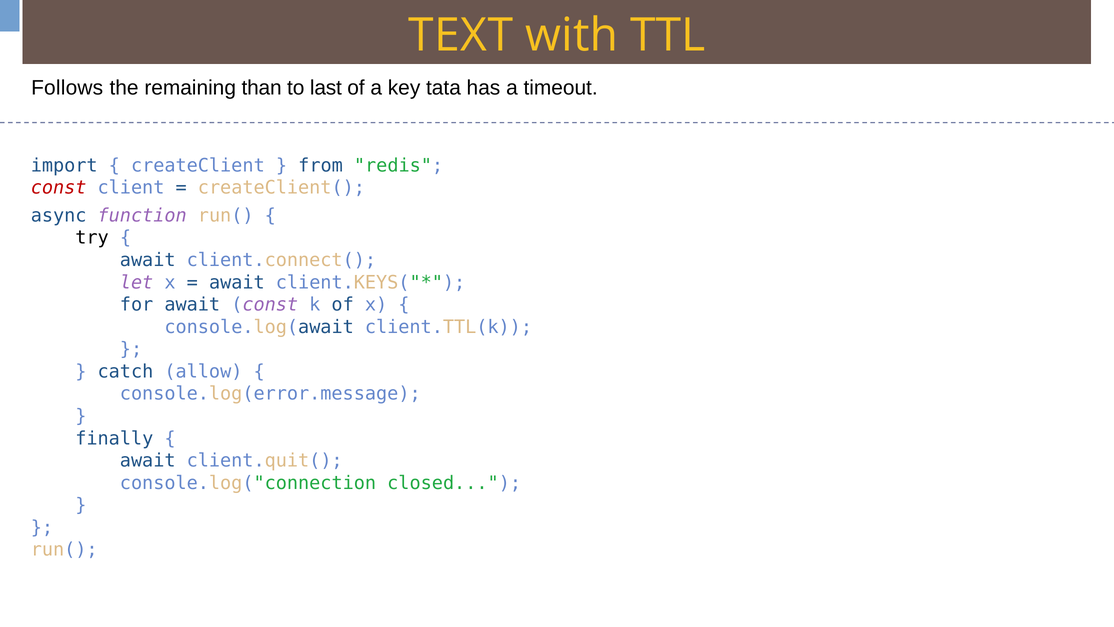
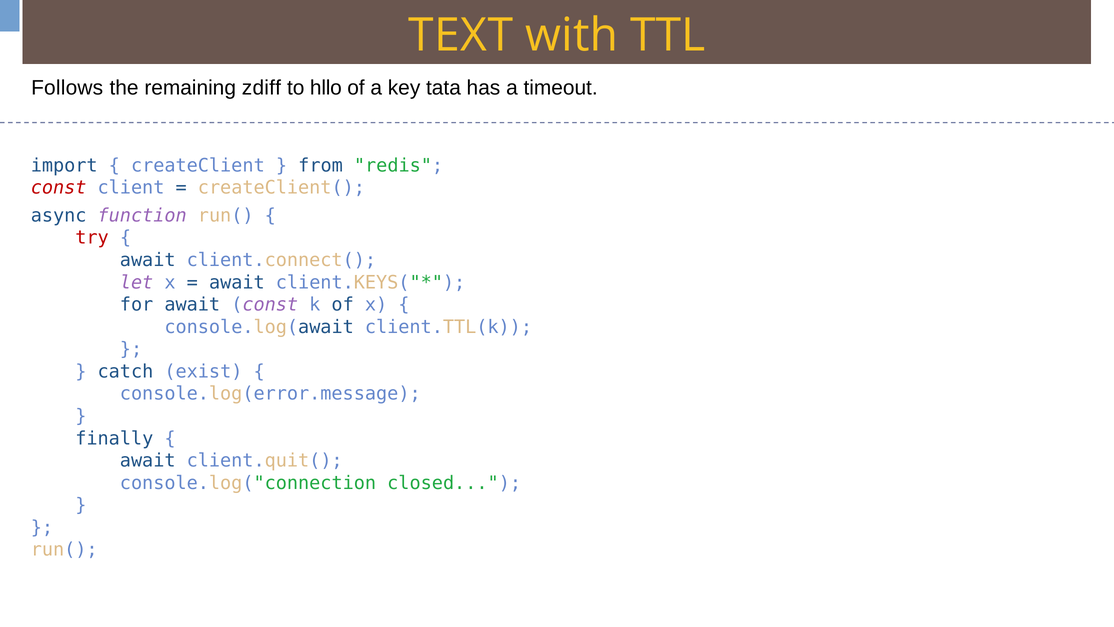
than: than -> zdiff (261, 88)
last: last -> hllo (326, 88)
try colour: black -> red (92, 238)
allow: allow -> exist (203, 371)
